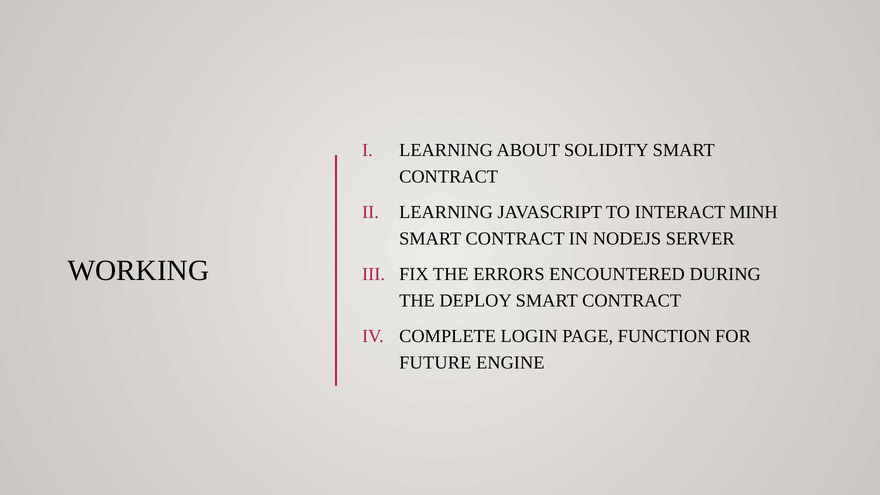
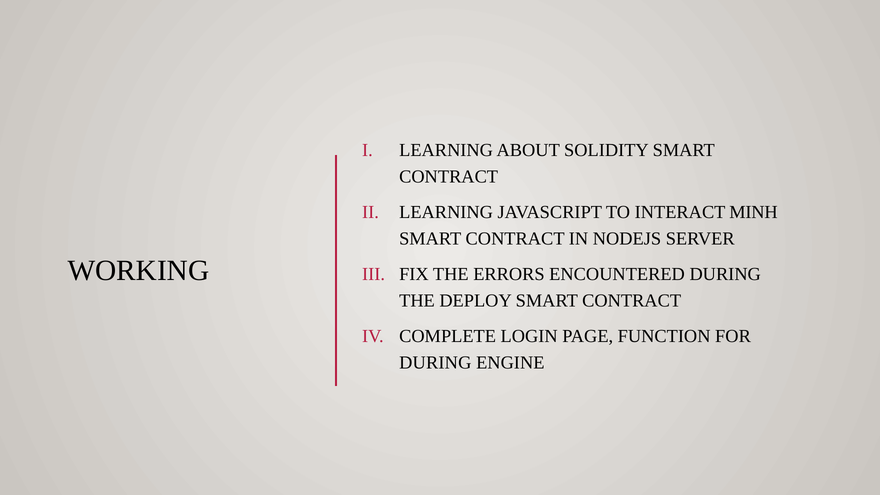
FUTURE: FUTURE -> DURING (435, 363)
